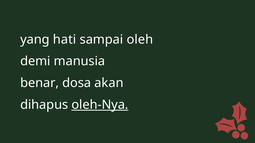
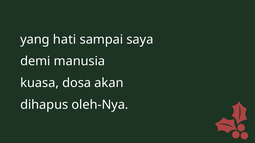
oleh: oleh -> saya (140, 40)
benar: benar -> kuasa (40, 83)
oleh-Nya underline: present -> none (100, 105)
